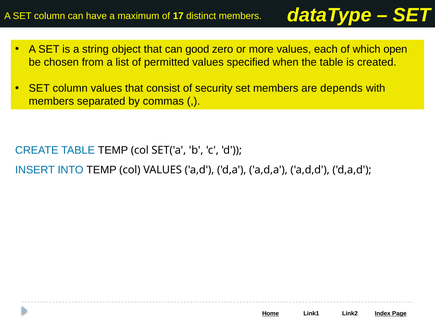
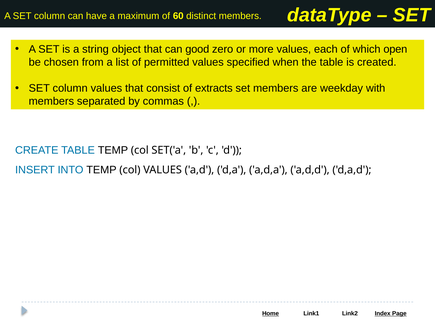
17: 17 -> 60 (178, 16)
security: security -> extracts (214, 88)
depends: depends -> weekday (342, 88)
